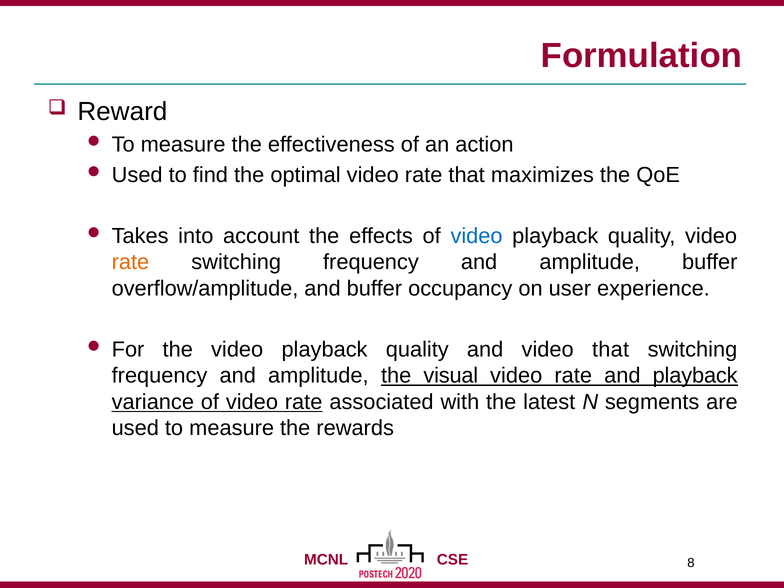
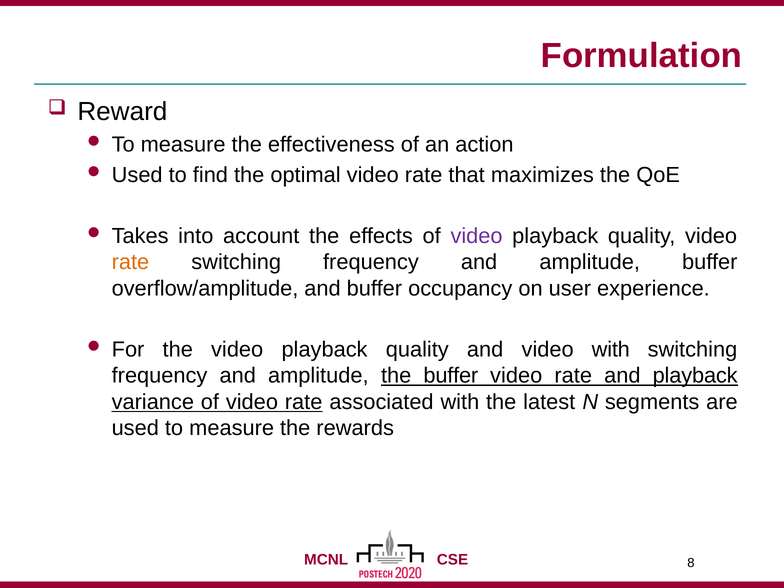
video colour: blue -> purple (477, 236)
video that: that -> with (611, 349)
the visual: visual -> buffer (451, 376)
